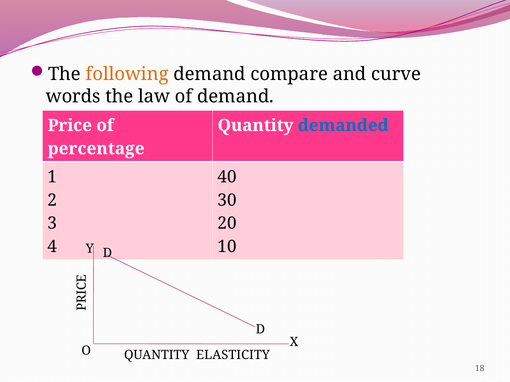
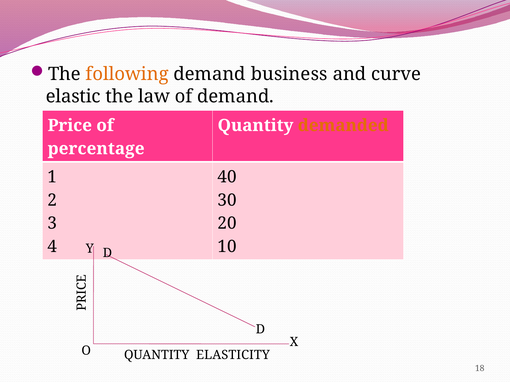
compare: compare -> business (289, 74)
words: words -> elastic (73, 96)
demanded colour: blue -> orange (343, 126)
